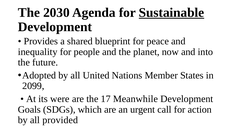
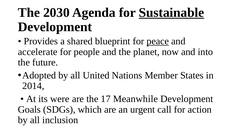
peace underline: none -> present (158, 41)
inequality: inequality -> accelerate (38, 52)
2099: 2099 -> 2014 (33, 86)
provided: provided -> inclusion (60, 120)
